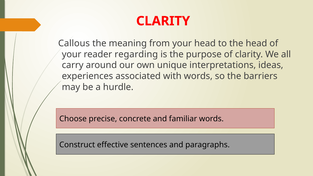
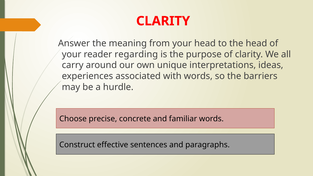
Callous: Callous -> Answer (74, 43)
